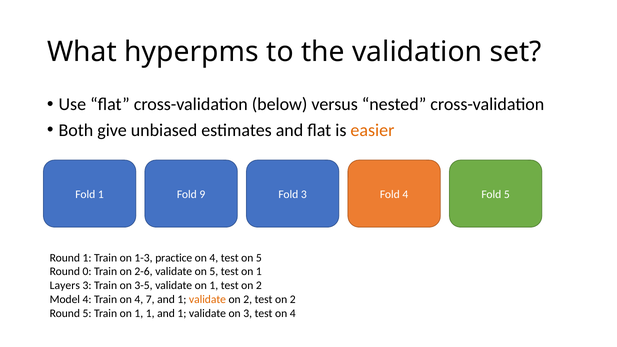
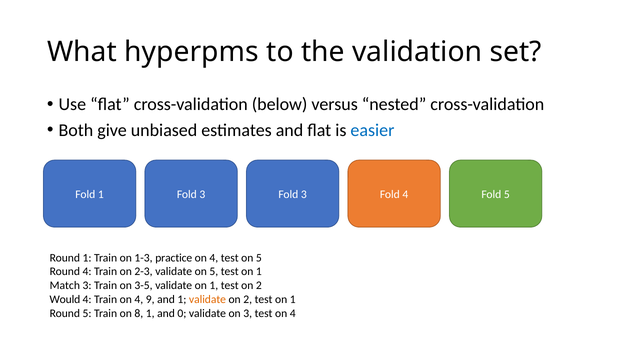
easier colour: orange -> blue (372, 130)
1 Fold 9: 9 -> 3 (202, 194)
Round 0: 0 -> 4 (87, 272)
2-6: 2-6 -> 2-3 (144, 272)
Layers: Layers -> Match (65, 286)
Model: Model -> Would (65, 299)
7: 7 -> 9 (150, 299)
2 test on 2: 2 -> 1 (293, 299)
Train on 1: 1 -> 8 (139, 313)
1 and 1: 1 -> 0 (182, 313)
